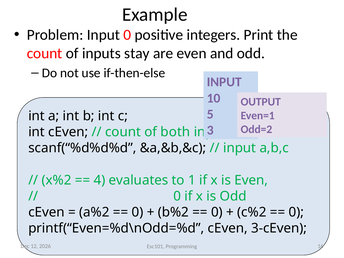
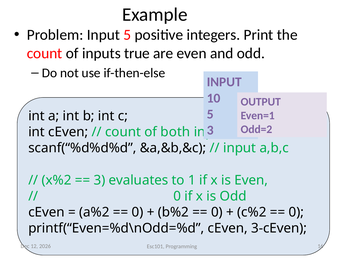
Input 0: 0 -> 5 (127, 35)
stay: stay -> true (137, 53)
4: 4 -> 3 (99, 180)
